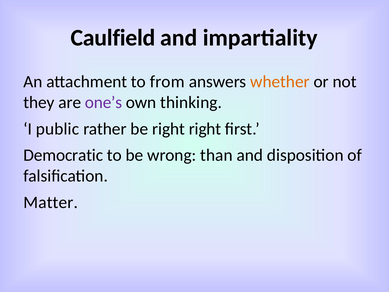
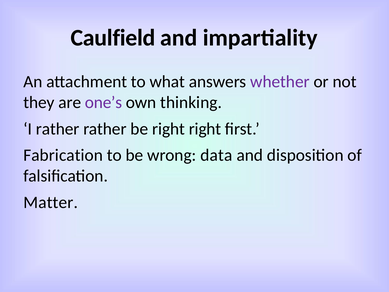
from: from -> what (167, 82)
whether colour: orange -> purple (280, 82)
I public: public -> rather (58, 129)
Democratic: Democratic -> Fabrication (63, 155)
than: than -> data (216, 155)
